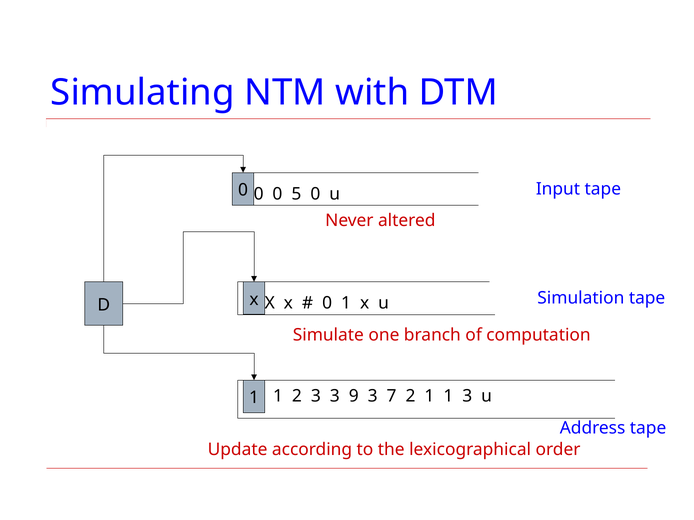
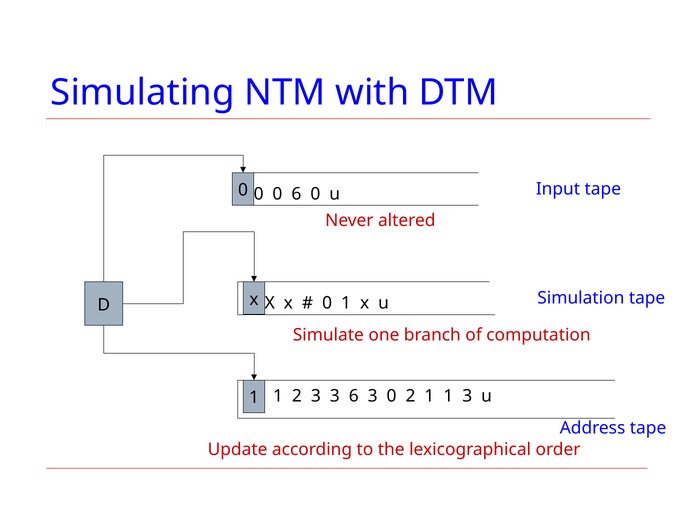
0 5: 5 -> 6 (296, 194)
3 9: 9 -> 6 (354, 397)
3 7: 7 -> 0 (392, 397)
